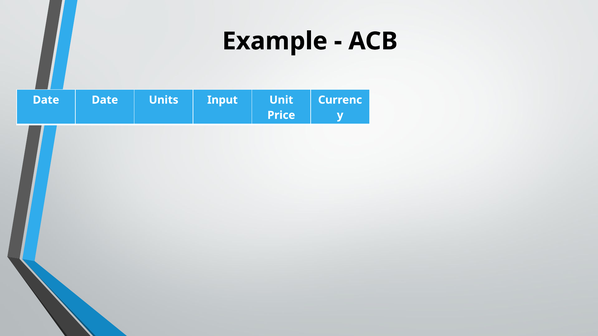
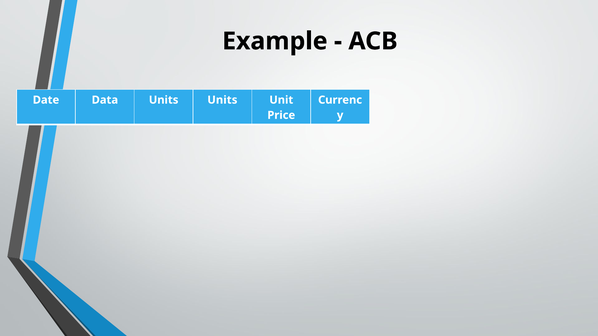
Date Date: Date -> Data (105, 100)
Units Input: Input -> Units (222, 100)
